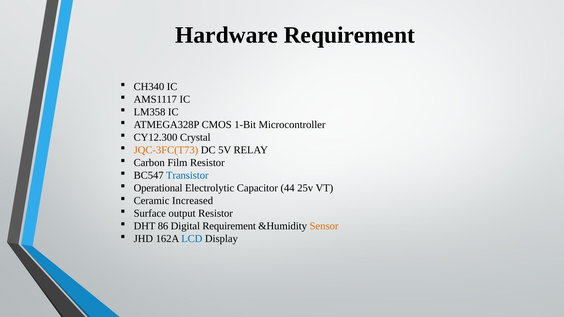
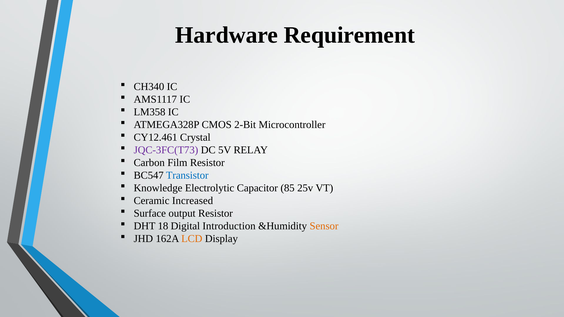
1-Bit: 1-Bit -> 2-Bit (245, 125)
CY12.300: CY12.300 -> CY12.461 (156, 137)
JQC-3FC(T73 colour: orange -> purple (166, 150)
Operational: Operational -> Knowledge (158, 188)
44: 44 -> 85 (288, 188)
86: 86 -> 18 (163, 226)
Digital Requirement: Requirement -> Introduction (229, 226)
LCD colour: blue -> orange (192, 239)
